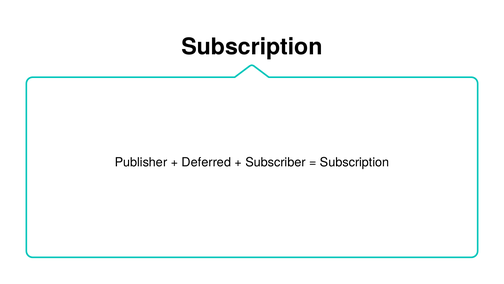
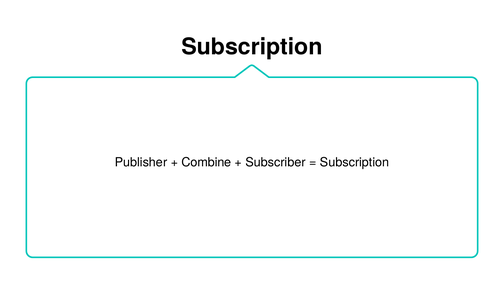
Deferred: Deferred -> Combine (206, 162)
